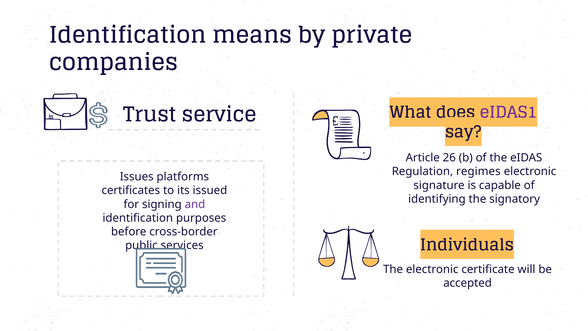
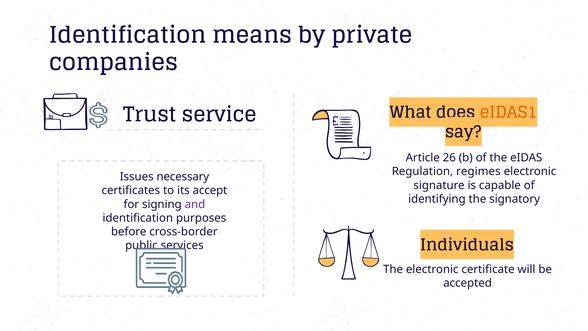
eIDAS1 colour: purple -> orange (508, 112)
platforms: platforms -> necessary (183, 177)
issued: issued -> accept (210, 190)
